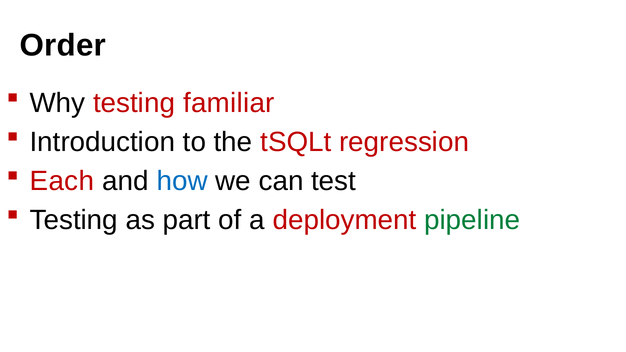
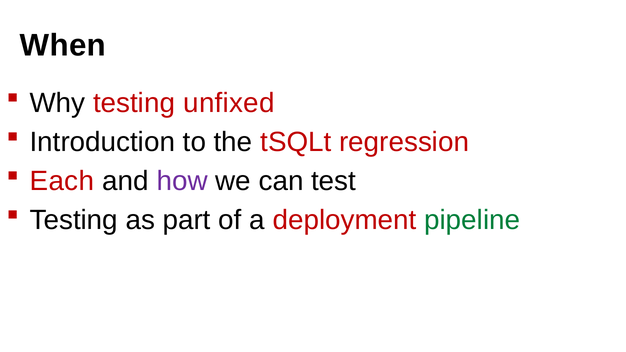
Order: Order -> When (63, 46)
familiar: familiar -> unfixed (229, 103)
how colour: blue -> purple (182, 181)
